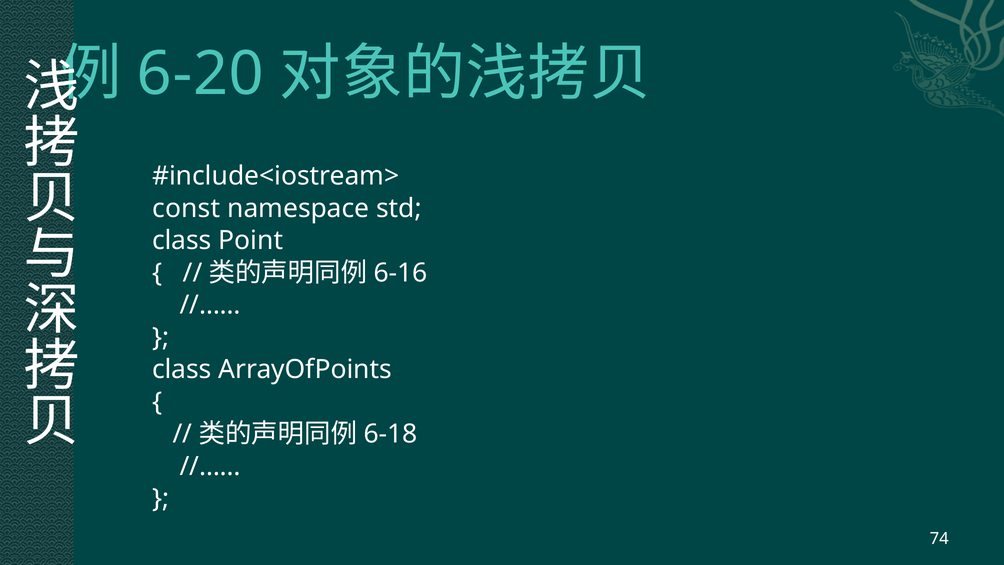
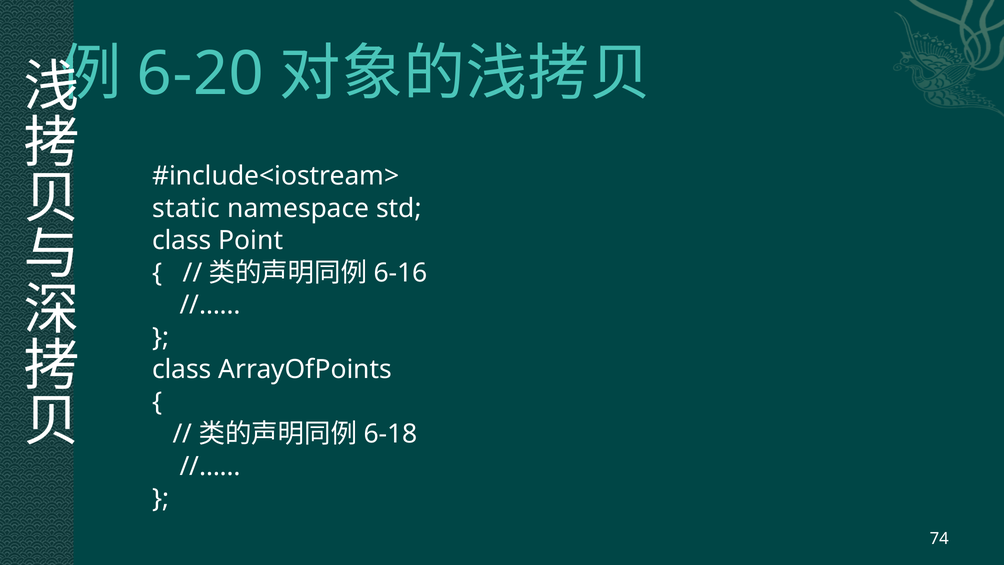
const: const -> static (186, 208)
